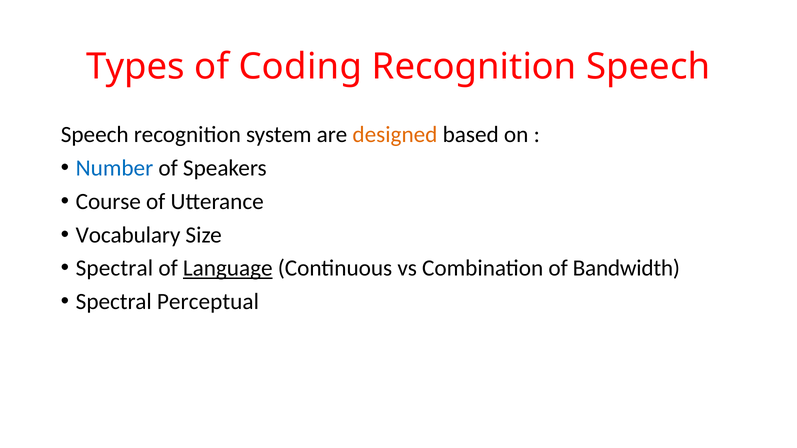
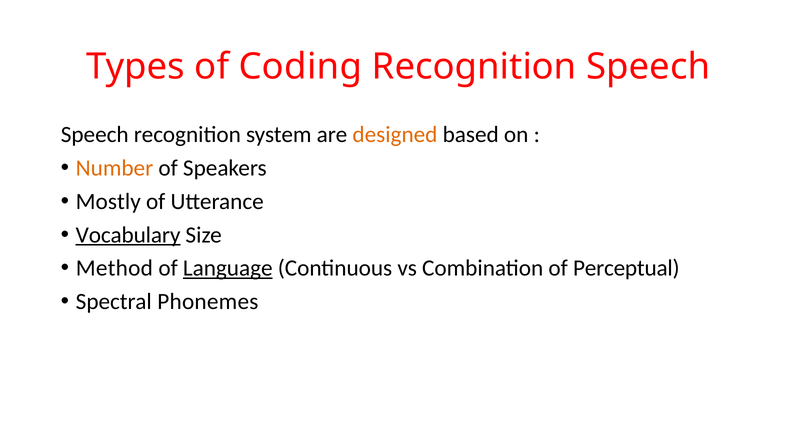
Number colour: blue -> orange (114, 168)
Course: Course -> Mostly (108, 202)
Vocabulary underline: none -> present (128, 235)
Spectral: Spectral -> Method (114, 268)
Bandwidth: Bandwidth -> Perceptual (626, 268)
Perceptual: Perceptual -> Phonemes (208, 302)
